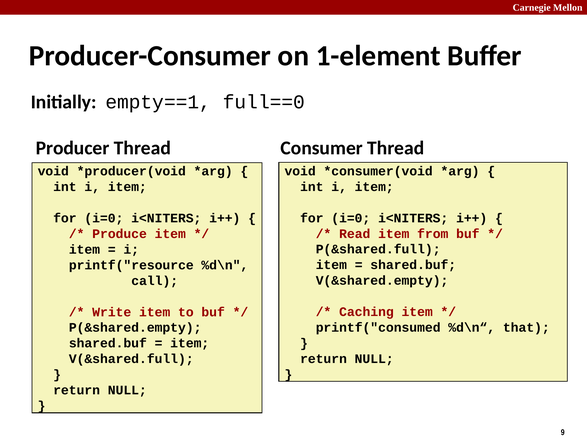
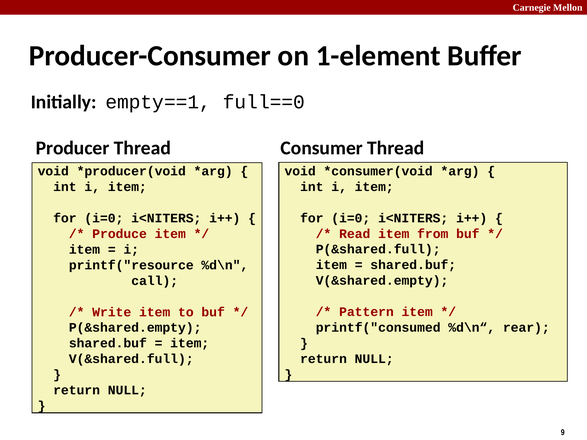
Caching: Caching -> Pattern (366, 312)
that: that -> rear (526, 328)
